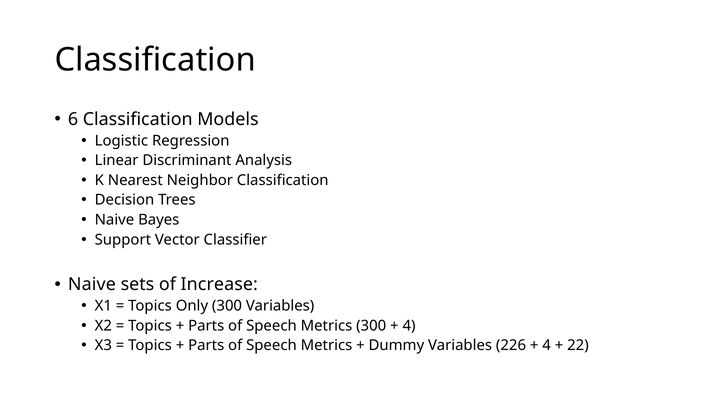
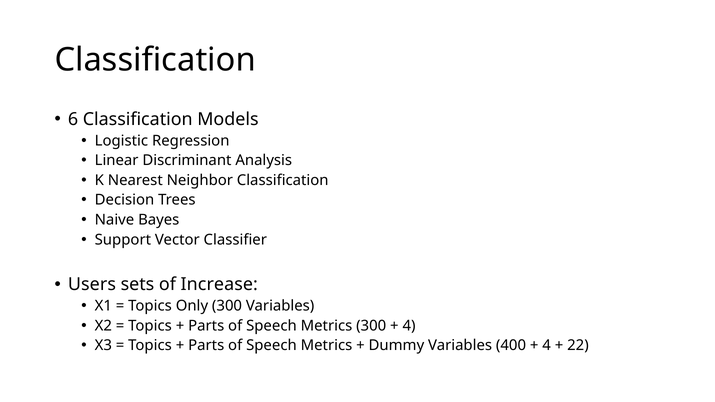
Naive: Naive -> Users (92, 285)
226: 226 -> 400 (511, 346)
